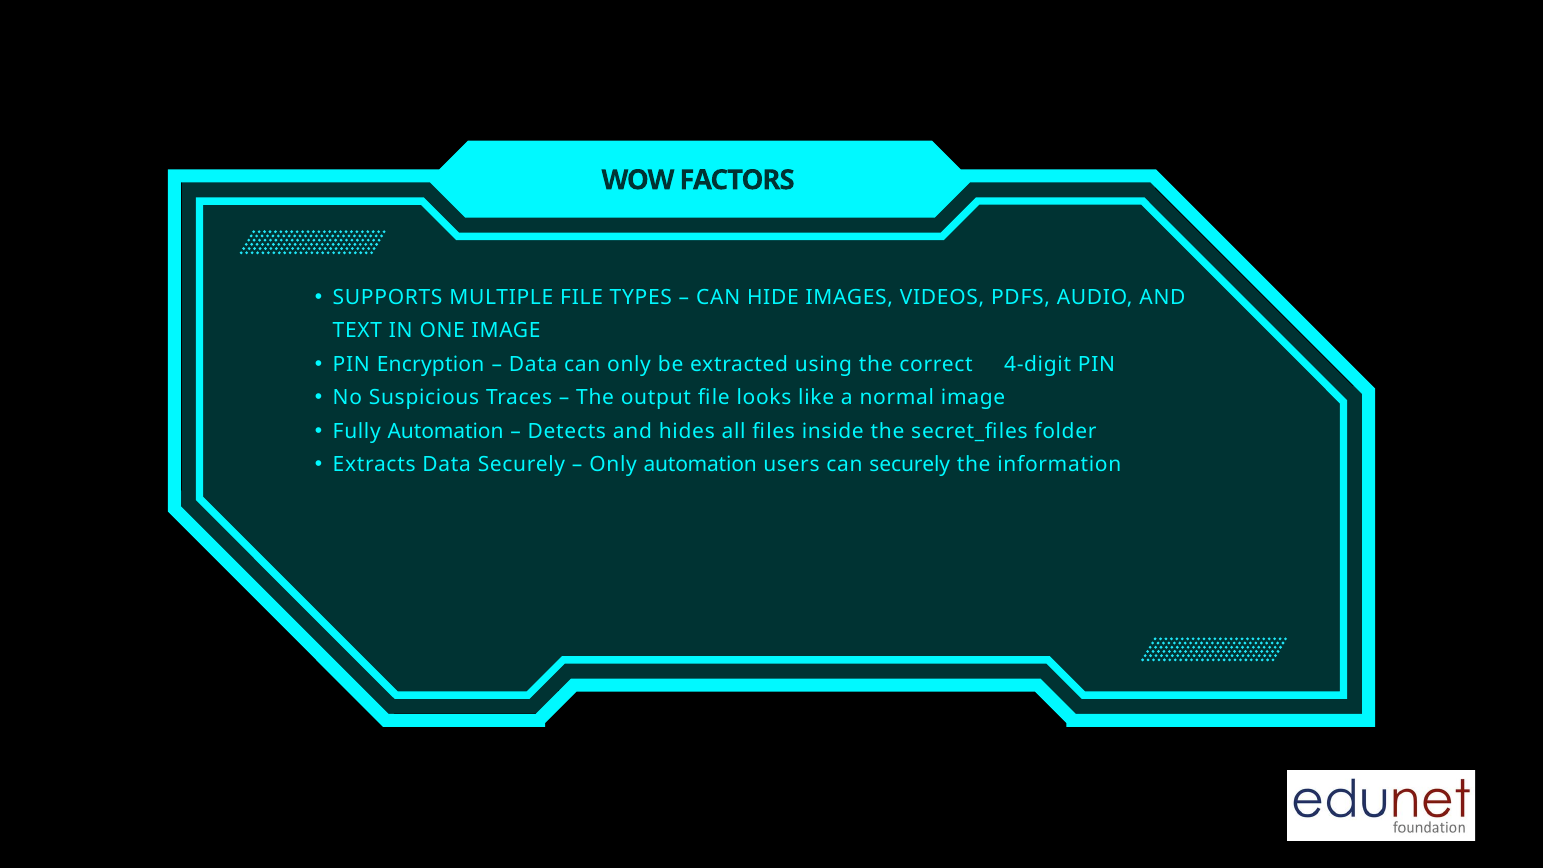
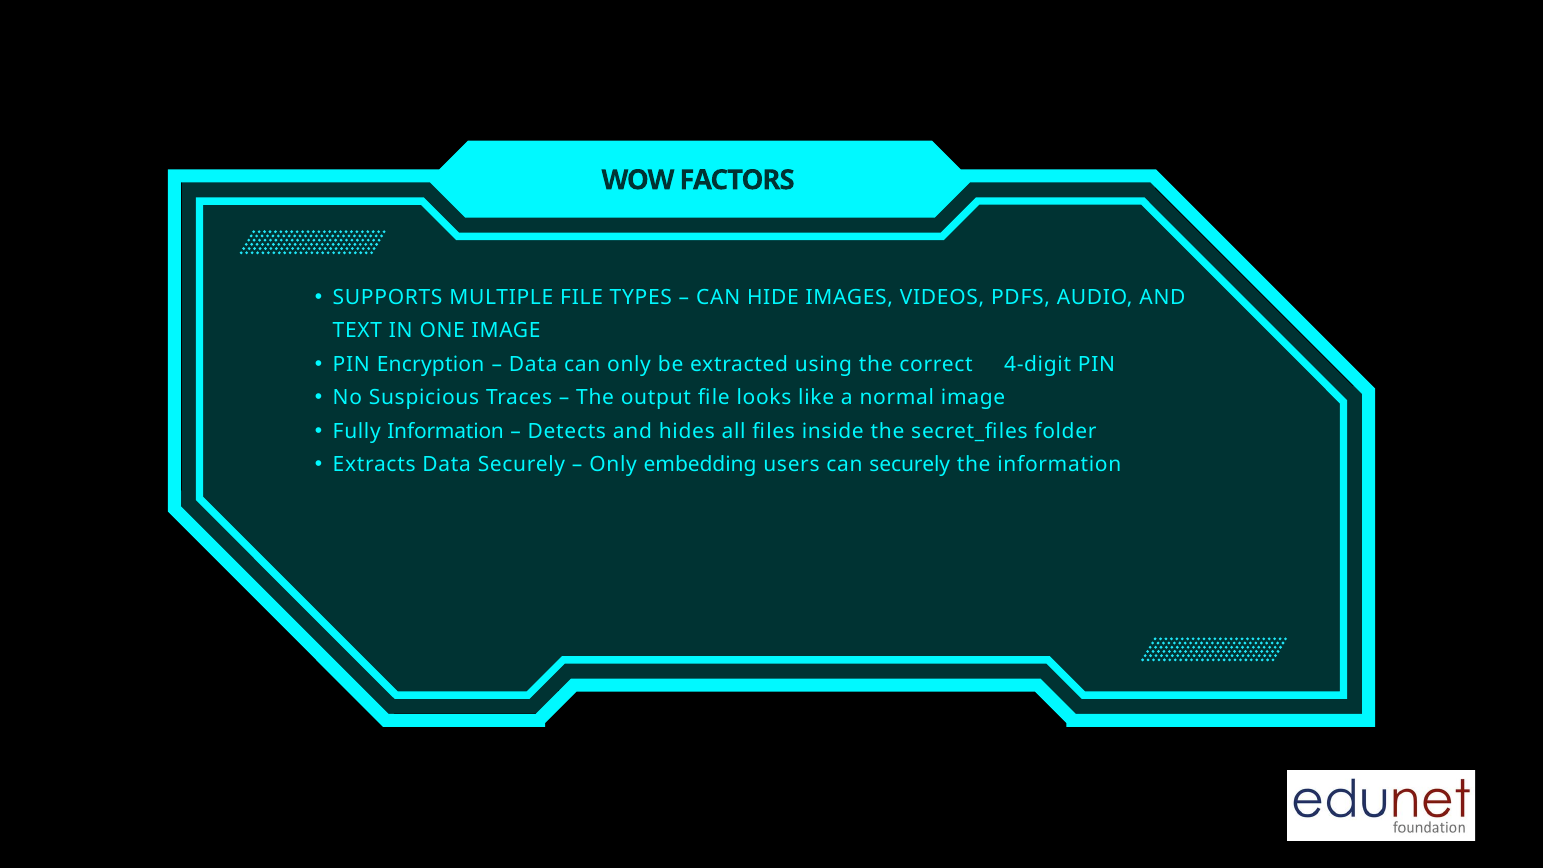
Fully Automation: Automation -> Information (446, 431)
Only automation: automation -> embedding (700, 465)
